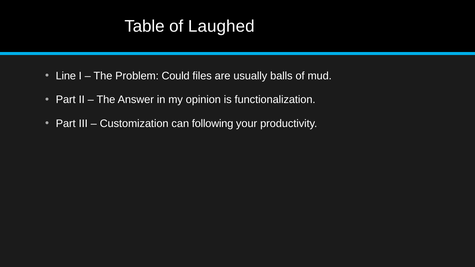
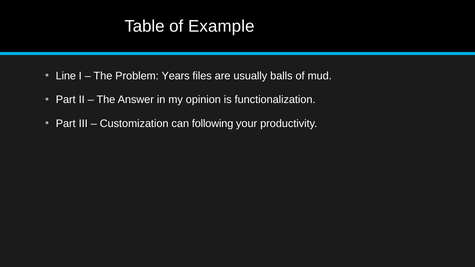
Laughed: Laughed -> Example (221, 26)
Could: Could -> Years (176, 76)
